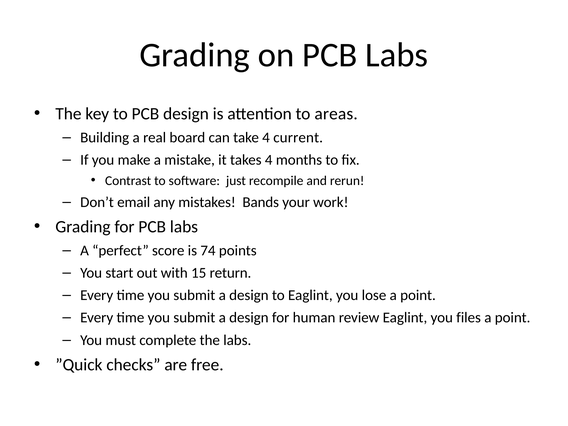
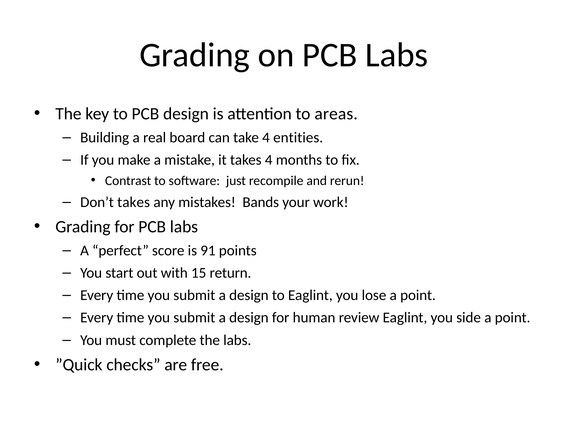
current: current -> entities (298, 138)
Don’t email: email -> takes (134, 202)
74: 74 -> 91 (208, 250)
files: files -> side (469, 318)
